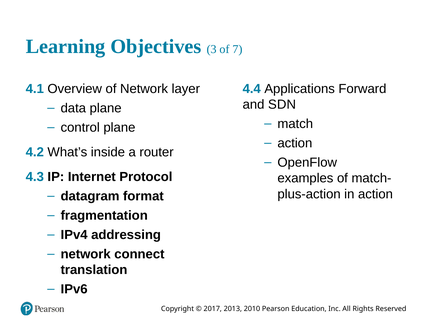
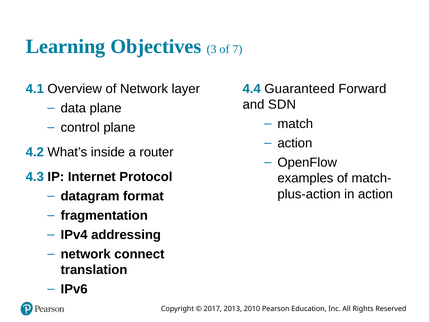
Applications: Applications -> Guaranteed (300, 89)
